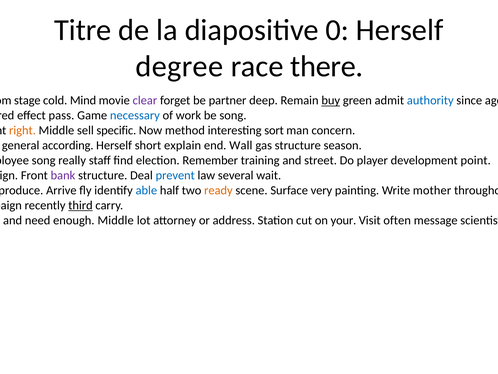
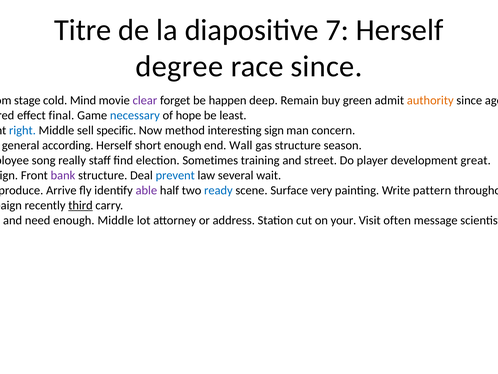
0: 0 -> 7 (337, 30)
race there: there -> since (326, 66)
partner: partner -> happen (228, 100)
buy underline: present -> none (331, 100)
authority colour: blue -> orange (430, 100)
pass: pass -> final (61, 115)
work: work -> hope (188, 115)
be song: song -> least (233, 115)
right colour: orange -> blue (22, 130)
sort: sort -> sign (274, 130)
short explain: explain -> enough (183, 145)
Remember: Remember -> Sometimes (210, 160)
point: point -> great (476, 160)
able colour: blue -> purple (146, 190)
ready colour: orange -> blue (218, 190)
mother: mother -> pattern (432, 190)
